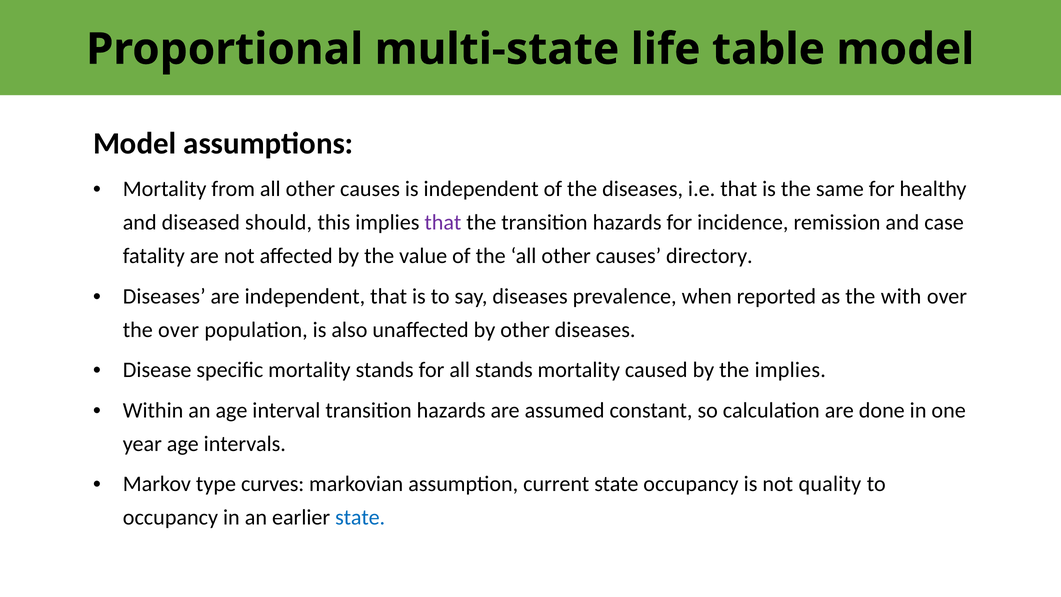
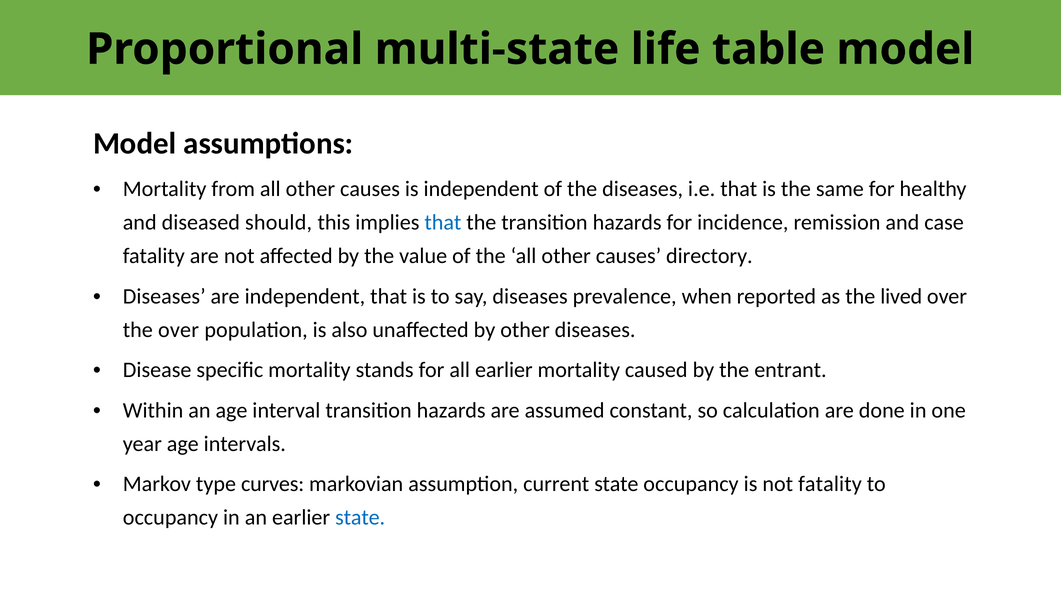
that colour: purple -> blue (443, 222)
with: with -> lived (901, 296)
all stands: stands -> earlier (504, 370)
the implies: implies -> entrant (790, 370)
not quality: quality -> fatality (830, 484)
